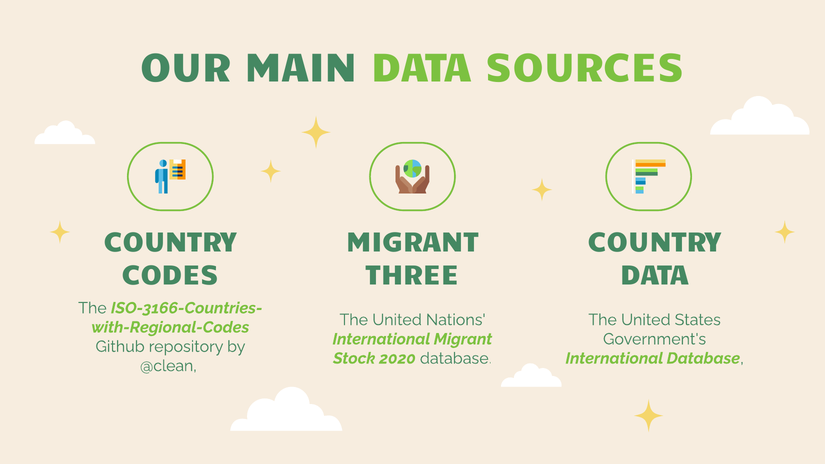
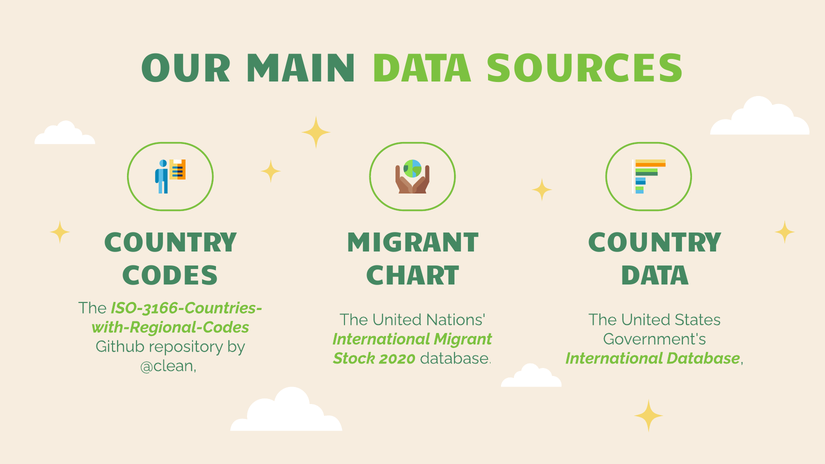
THREE: THREE -> CHART (413, 276)
